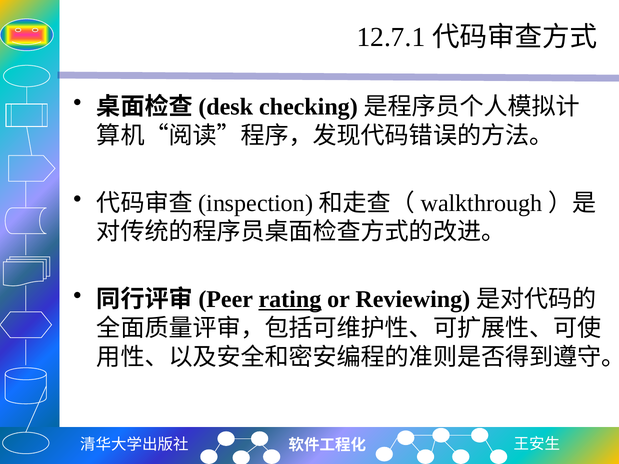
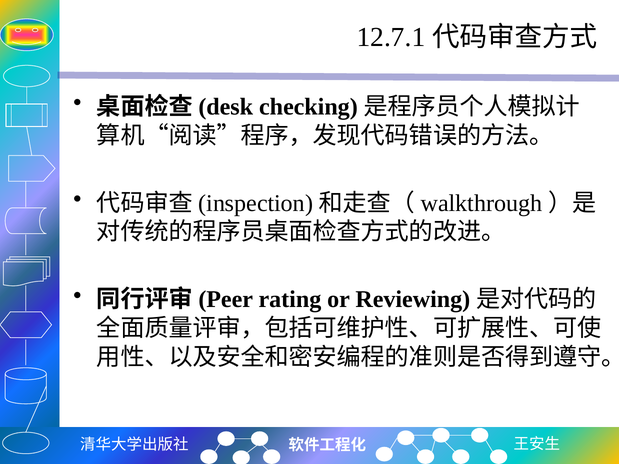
rating underline: present -> none (290, 300)
